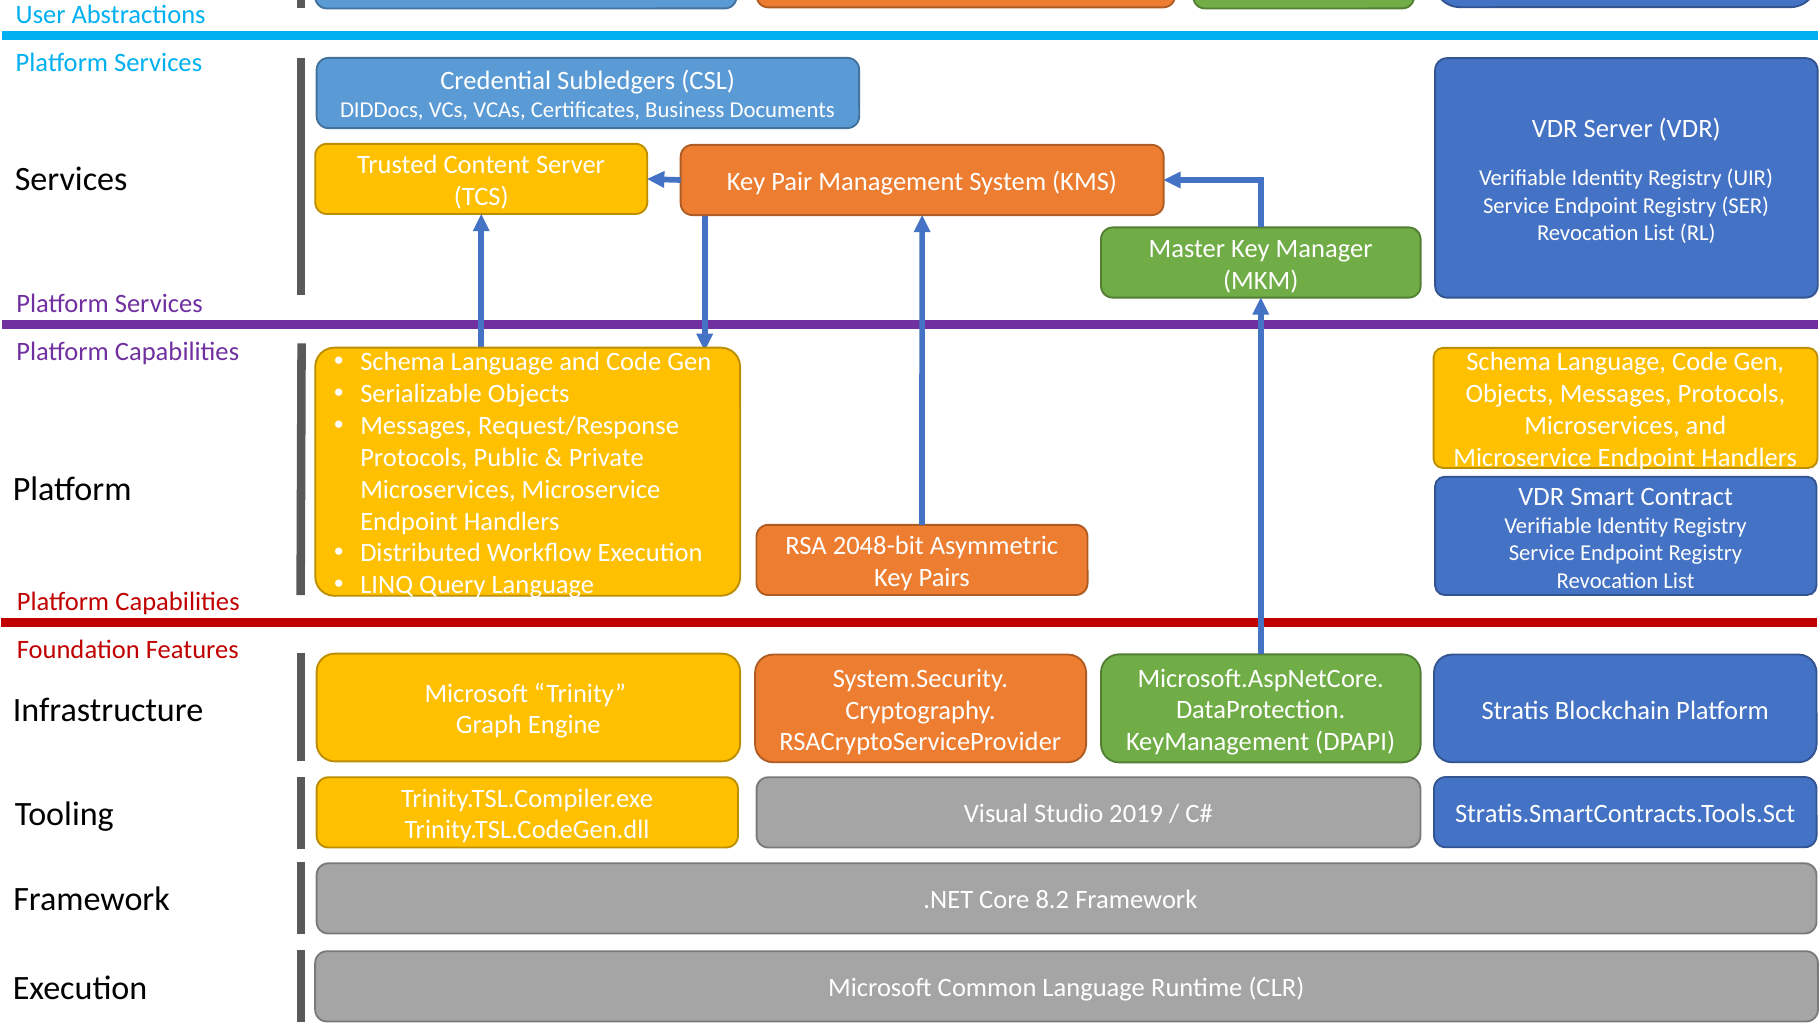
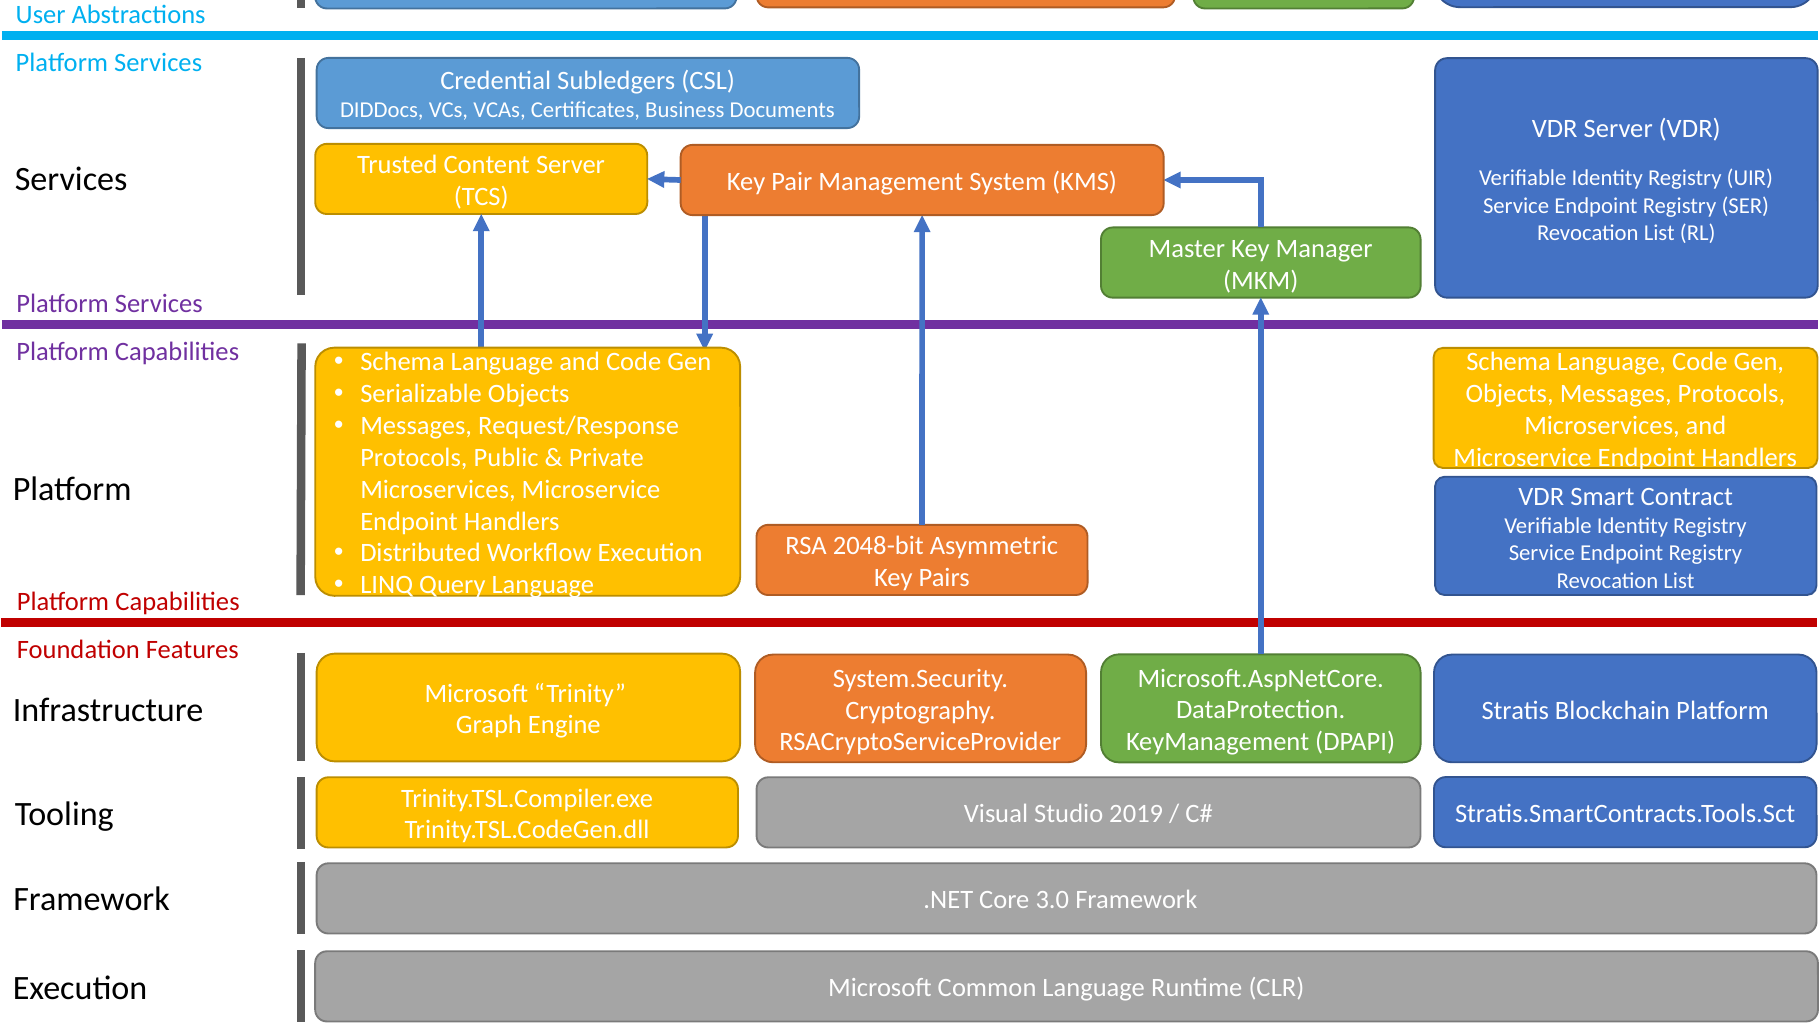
8.2: 8.2 -> 3.0 (1052, 900)
